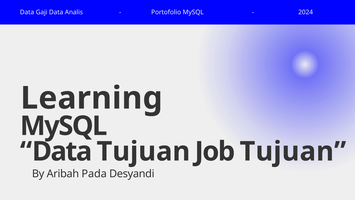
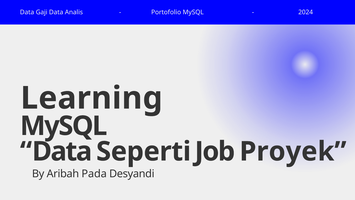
Data Tujuan: Tujuan -> Seperti (144, 151)
Job Tujuan: Tujuan -> Proyek (293, 151)
